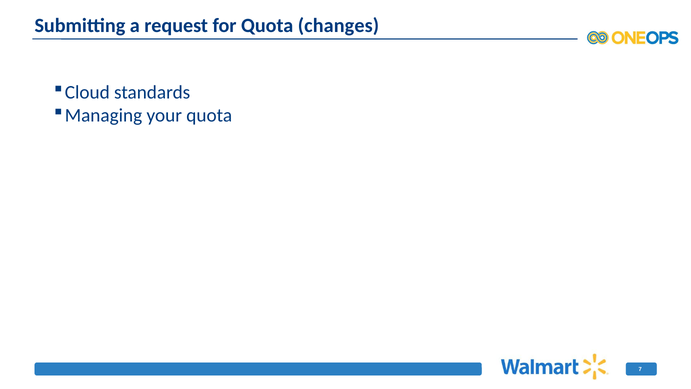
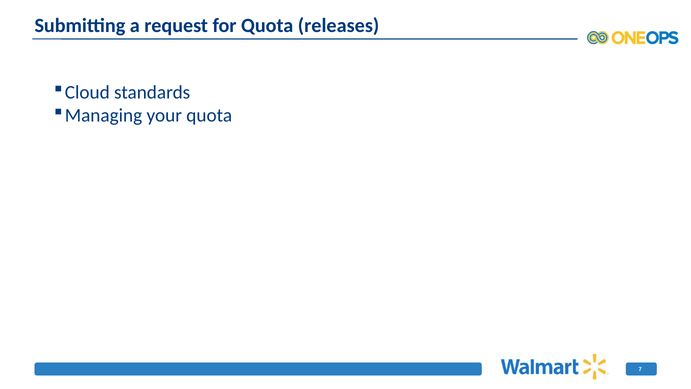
changes: changes -> releases (339, 26)
